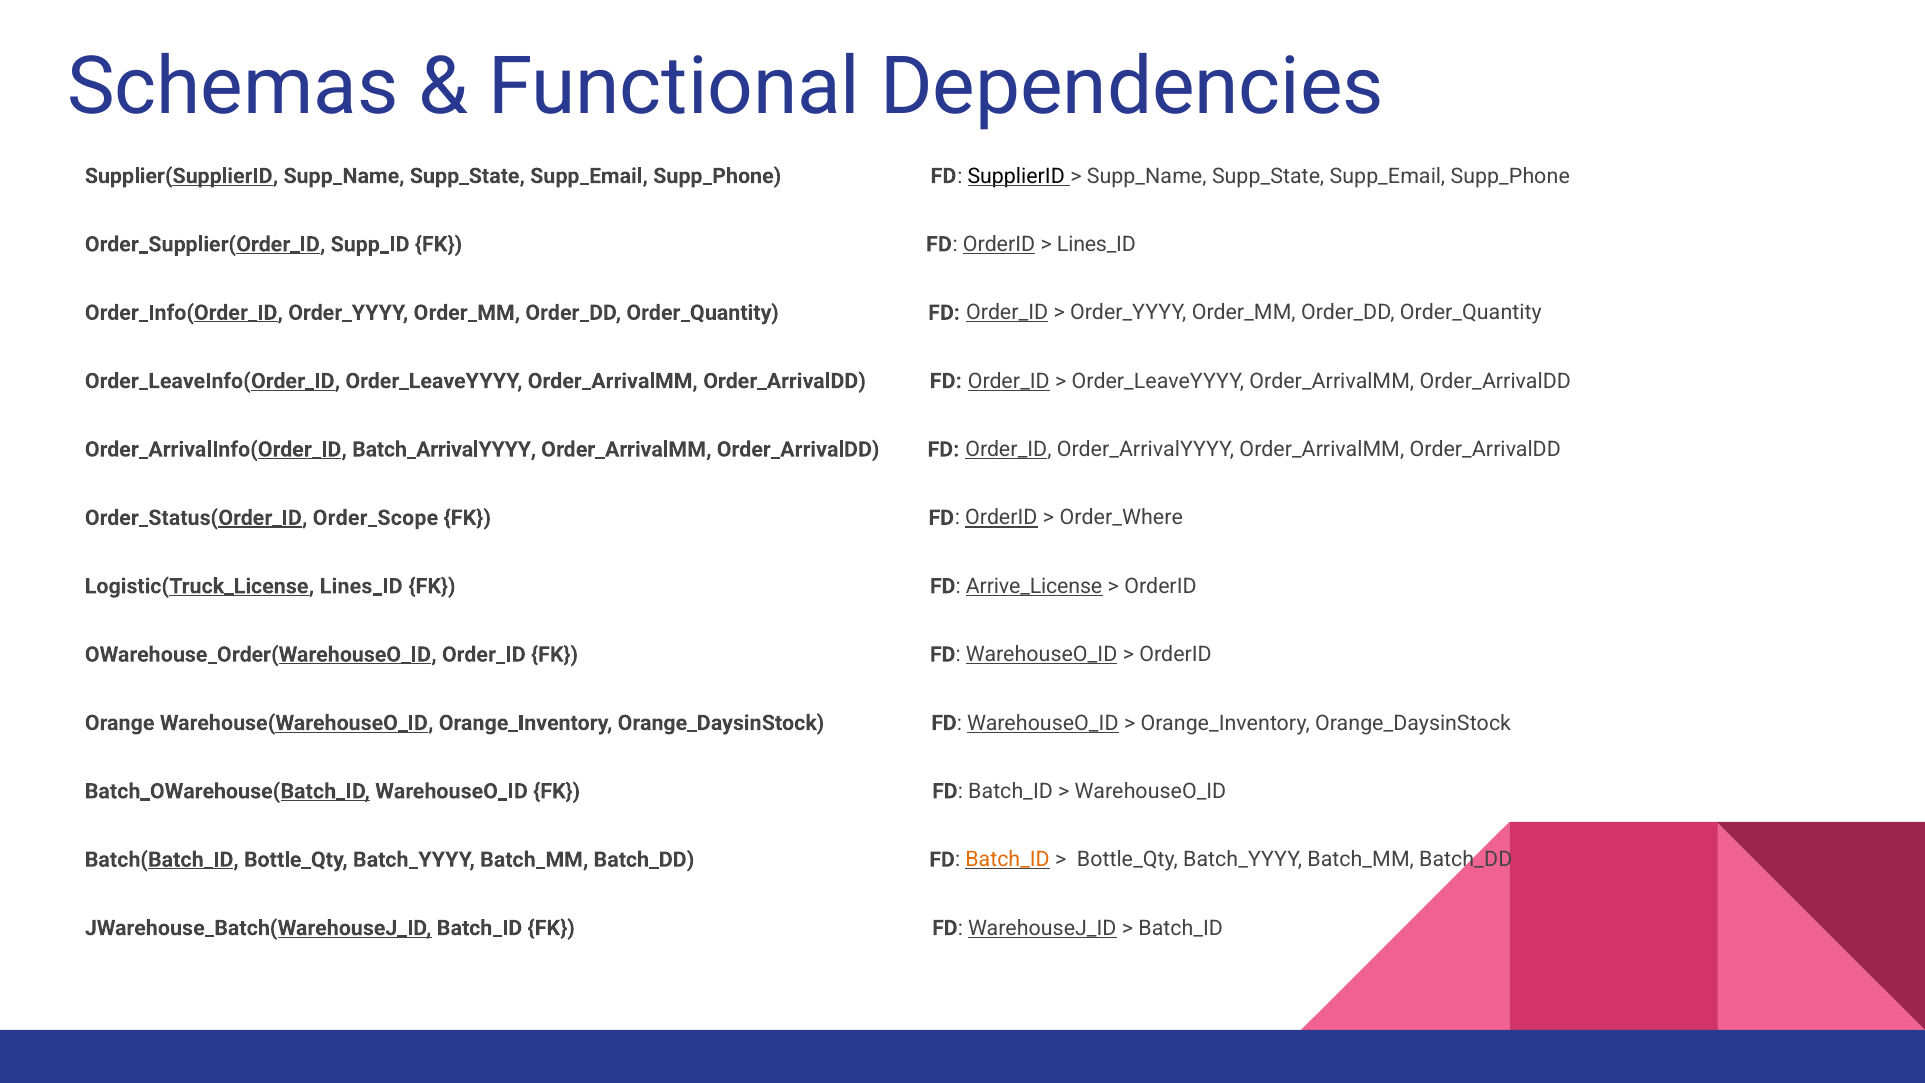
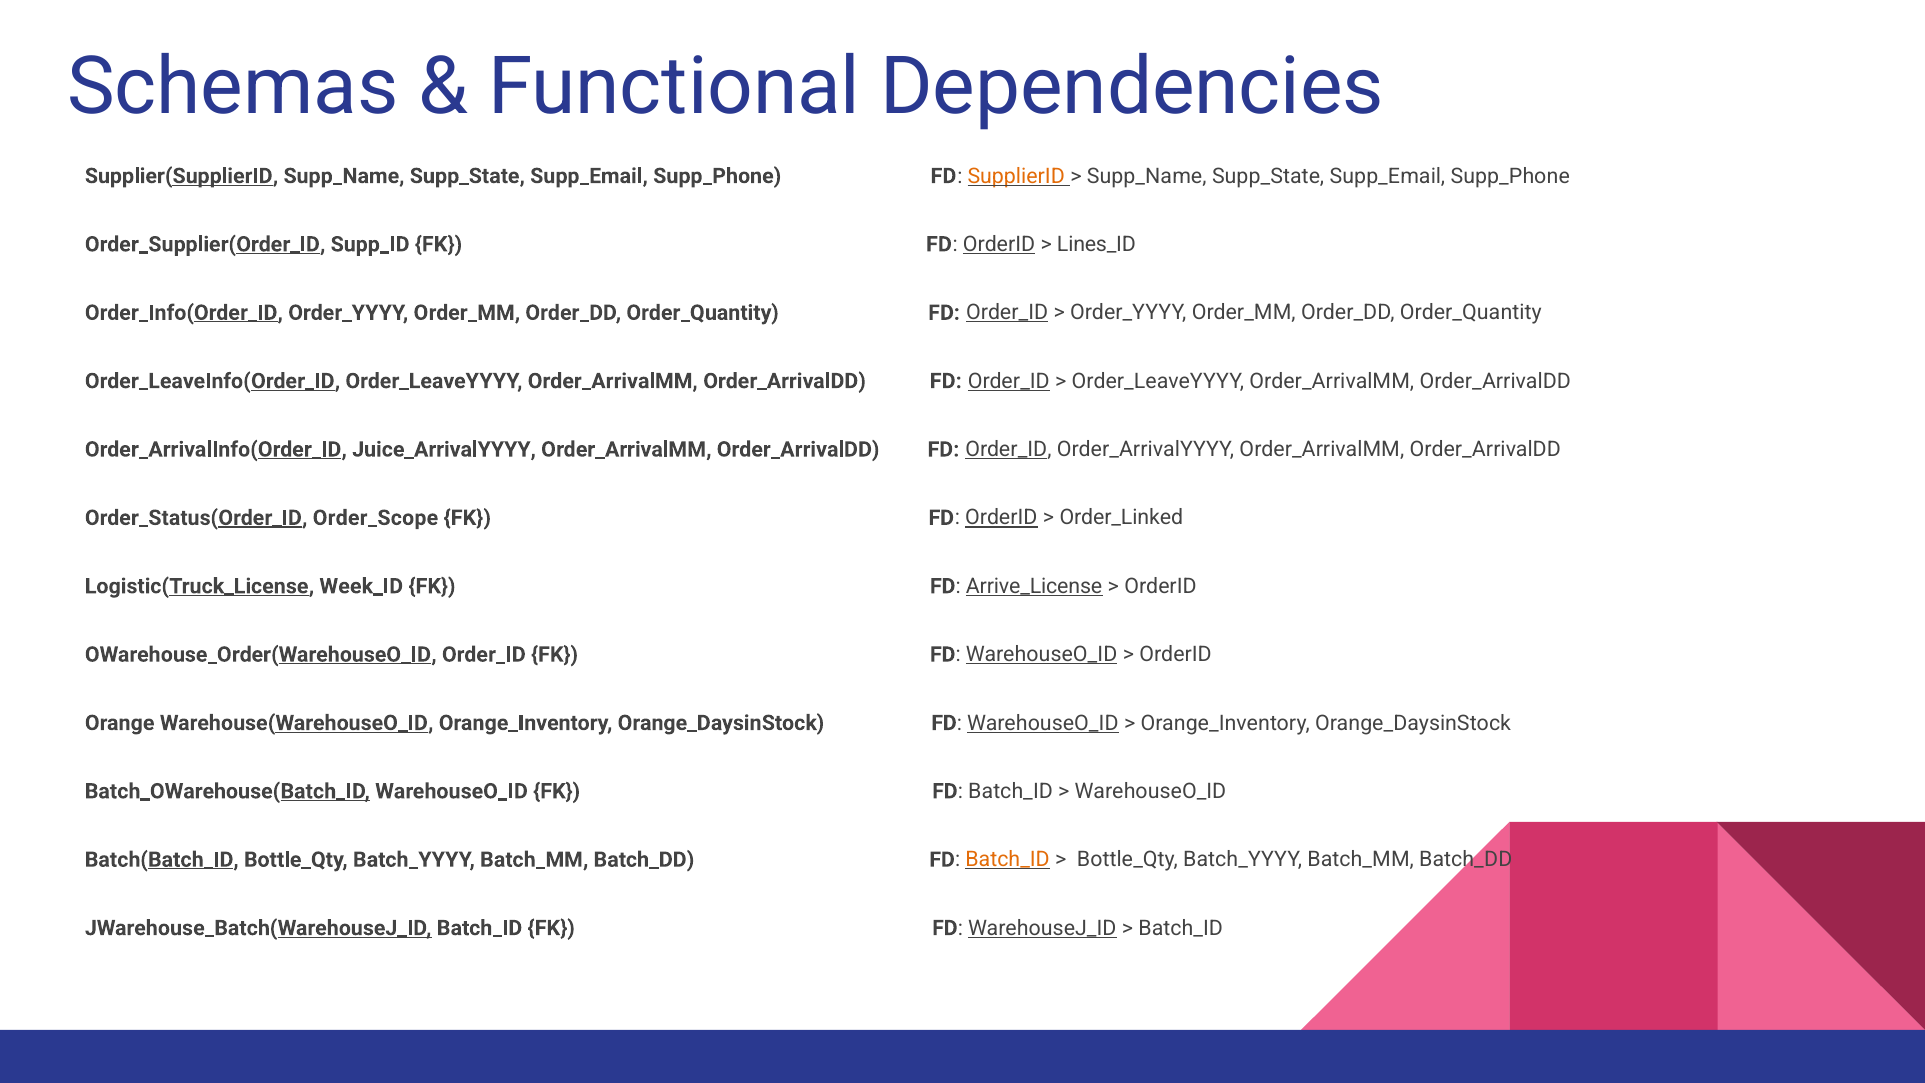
SupplierID colour: black -> orange (1016, 176)
Batch_ArrivalYYYY: Batch_ArrivalYYYY -> Juice_ArrivalYYYY (444, 449)
Order_Where: Order_Where -> Order_Linked (1121, 518)
Logistic(Truck_License Lines_ID: Lines_ID -> Week_ID (361, 586)
